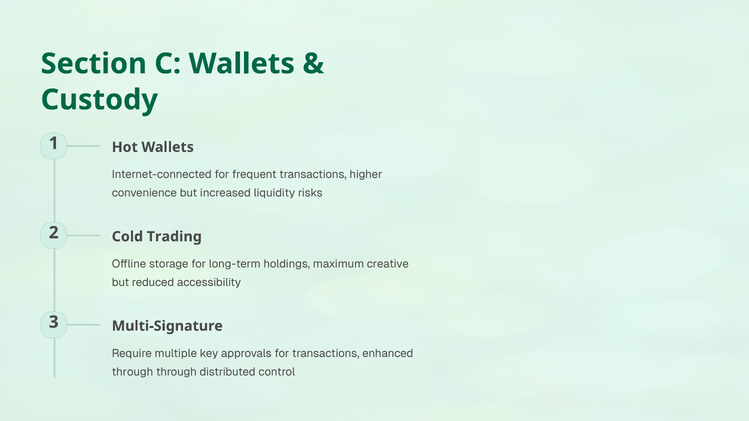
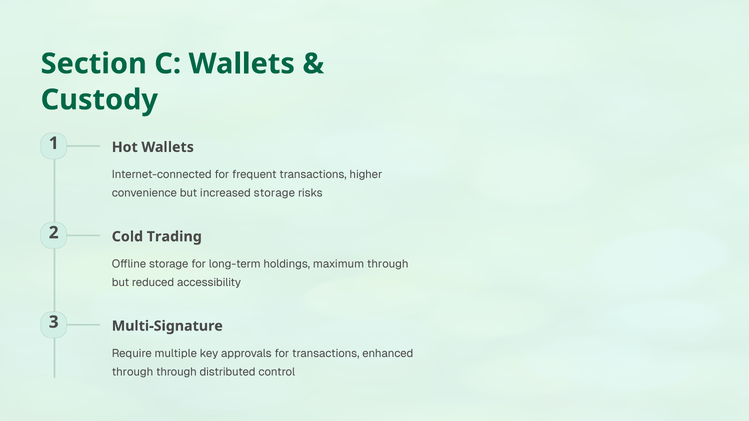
increased liquidity: liquidity -> storage (274, 193)
maximum creative: creative -> through (388, 264)
